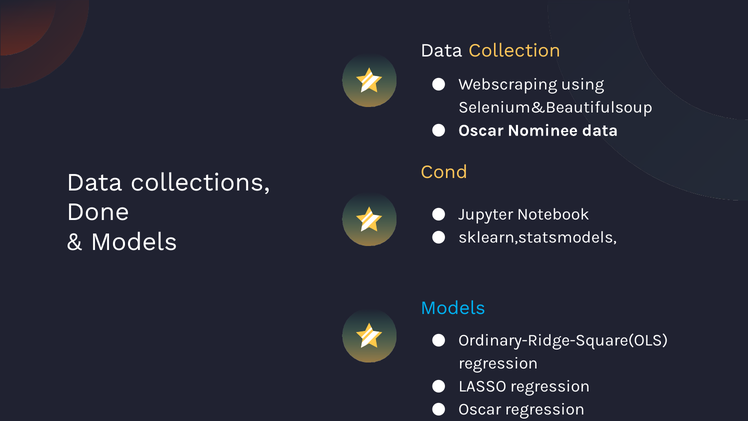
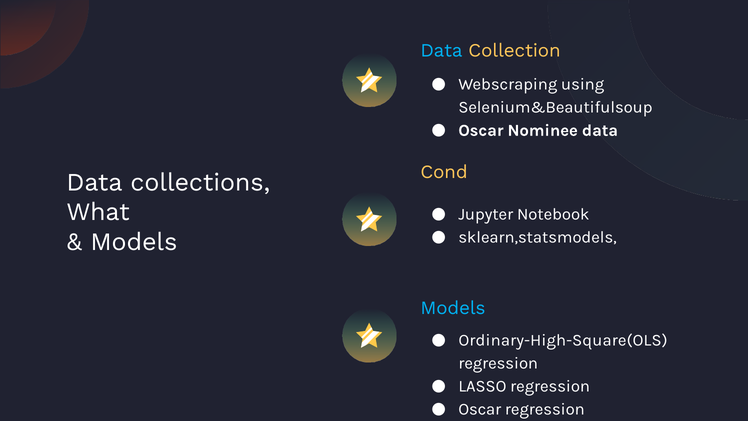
Data colour: white -> light blue (441, 51)
Done: Done -> What (98, 212)
Ordinary-Ridge-Square(OLS: Ordinary-Ridge-Square(OLS -> Ordinary-High-Square(OLS (563, 340)
